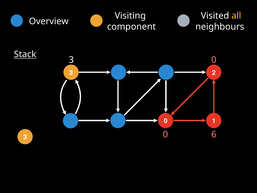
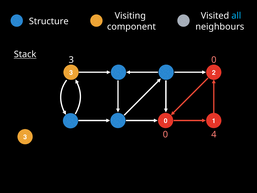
all colour: yellow -> light blue (236, 16)
Overview: Overview -> Structure (49, 21)
6: 6 -> 4 (214, 134)
